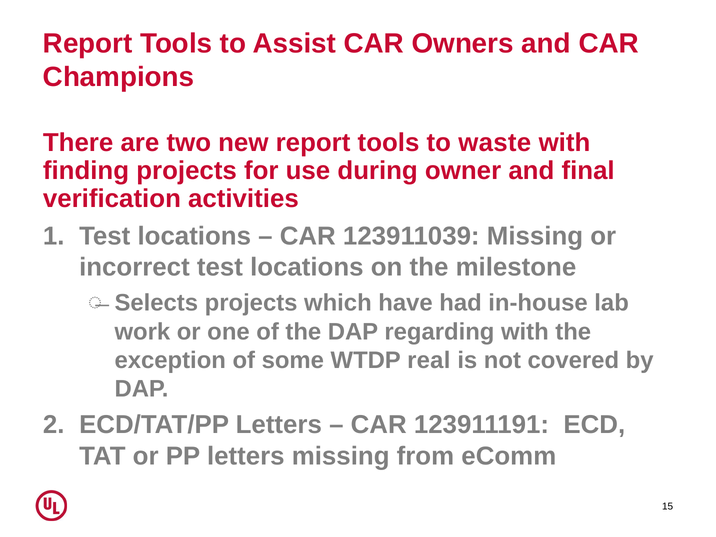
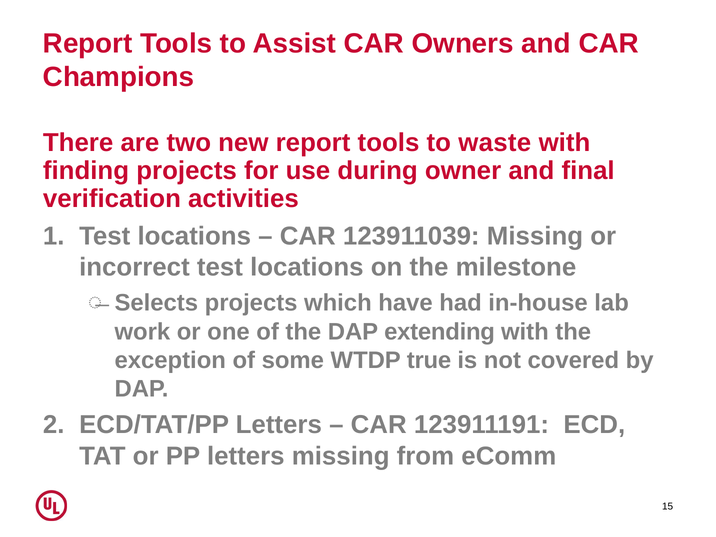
regarding: regarding -> extending (440, 332)
real: real -> true (429, 360)
